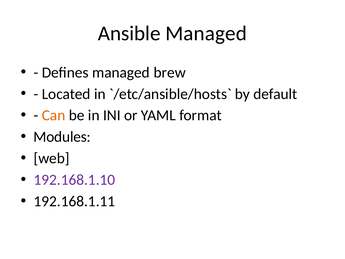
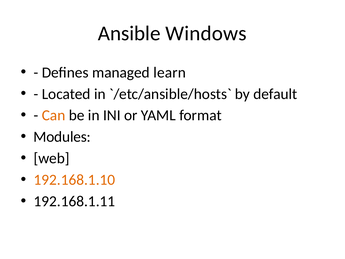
Ansible Managed: Managed -> Windows (206, 33)
brew: brew -> learn (170, 72)
192.168.1.10 colour: purple -> orange (74, 180)
